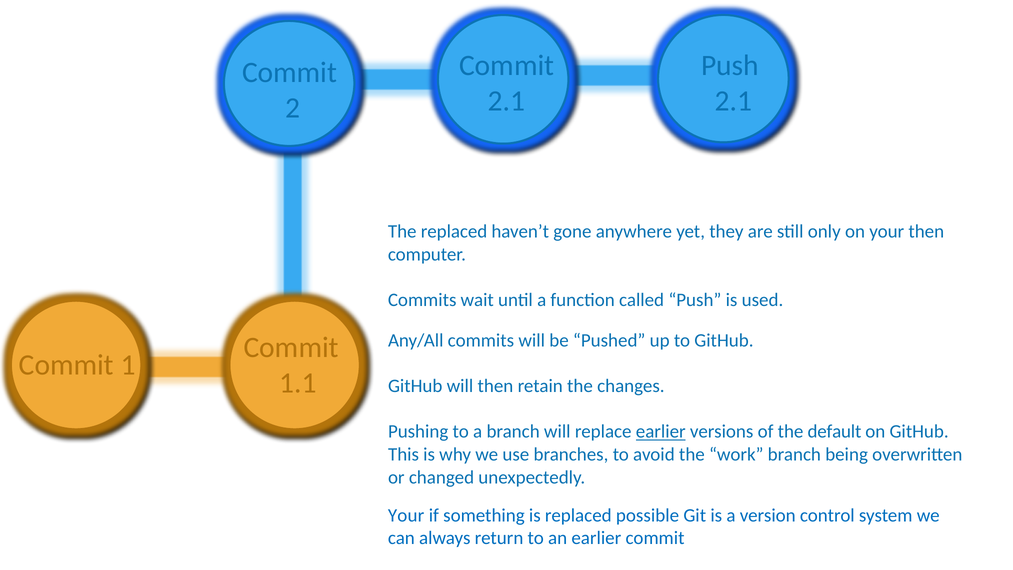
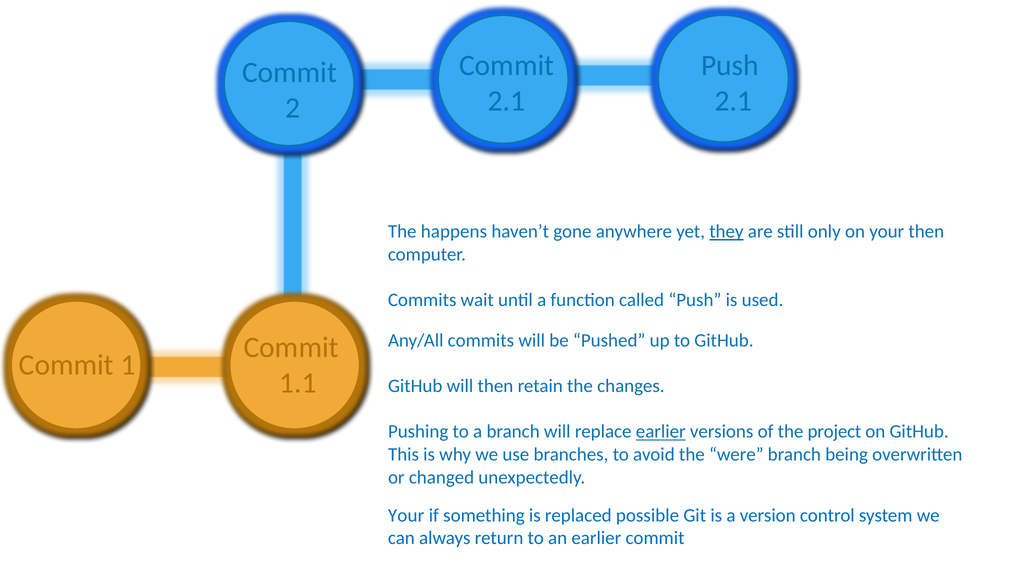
The replaced: replaced -> happens (454, 231)
they underline: none -> present (726, 231)
default: default -> project (834, 432)
work: work -> were (736, 454)
